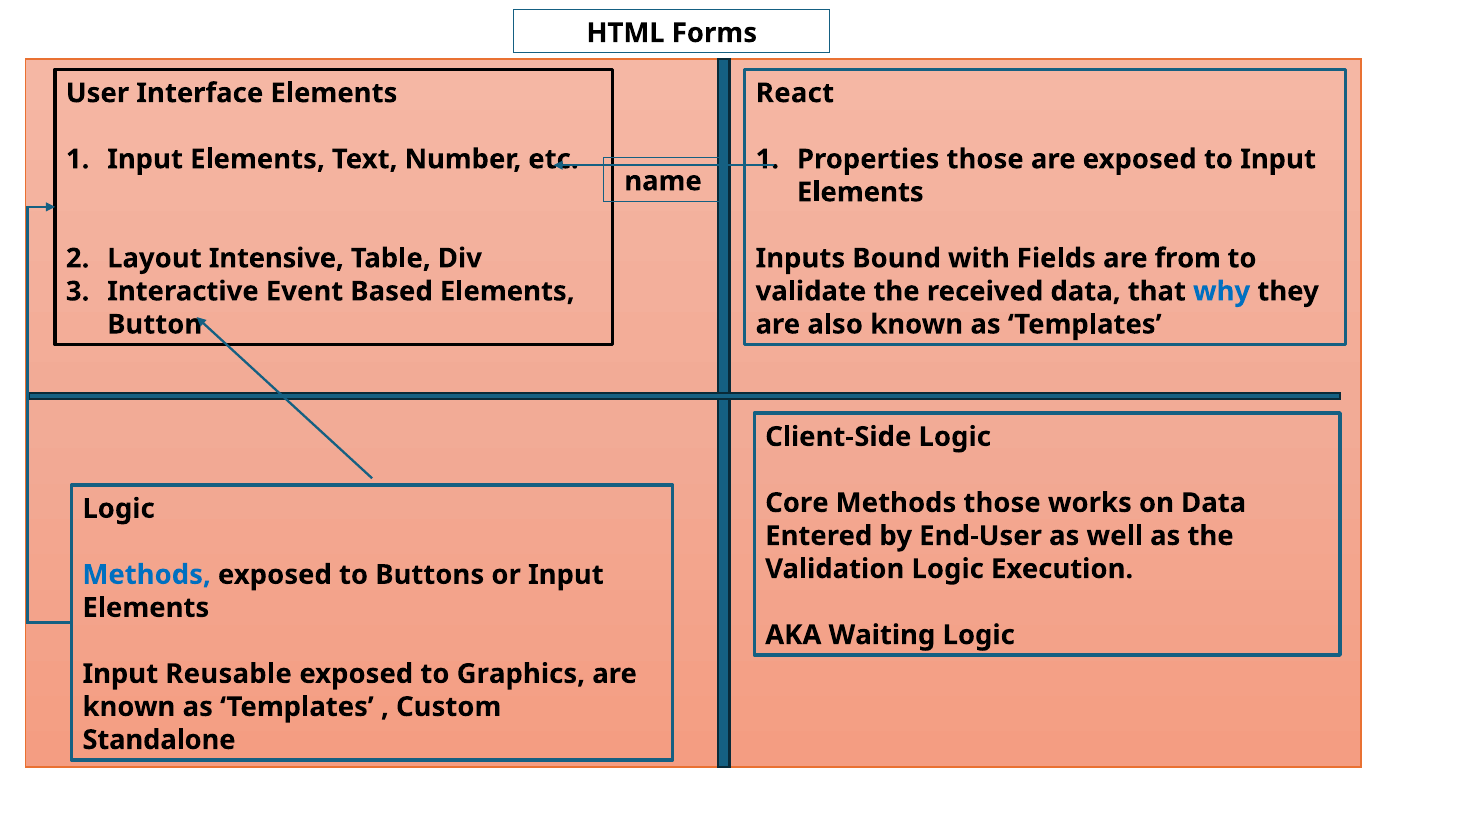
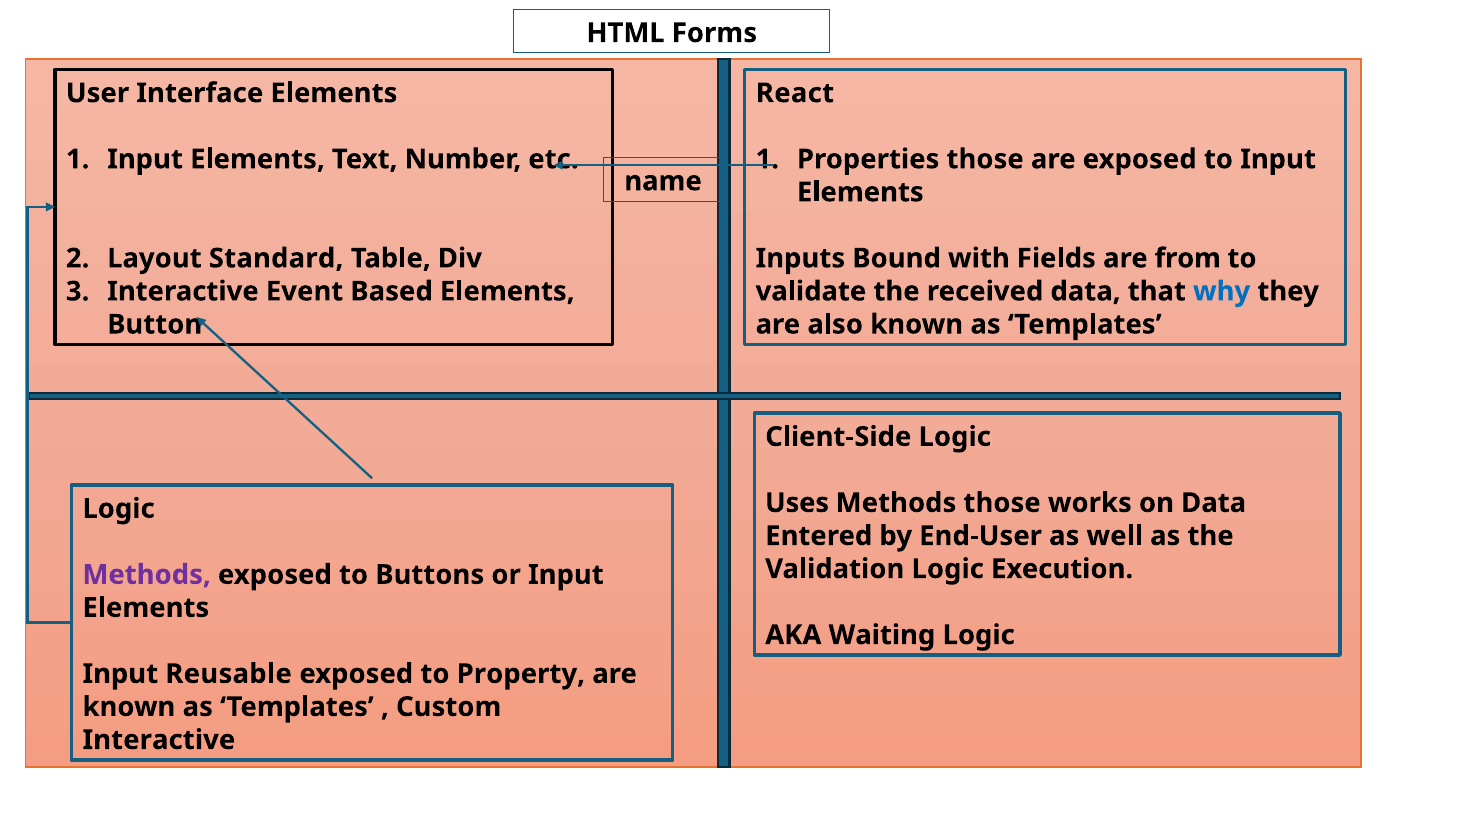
Intensive: Intensive -> Standard (276, 258)
Core: Core -> Uses (797, 503)
Methods colour: blue -> purple (147, 575)
Graphics: Graphics -> Property (521, 674)
Standalone: Standalone -> Interactive (159, 740)
